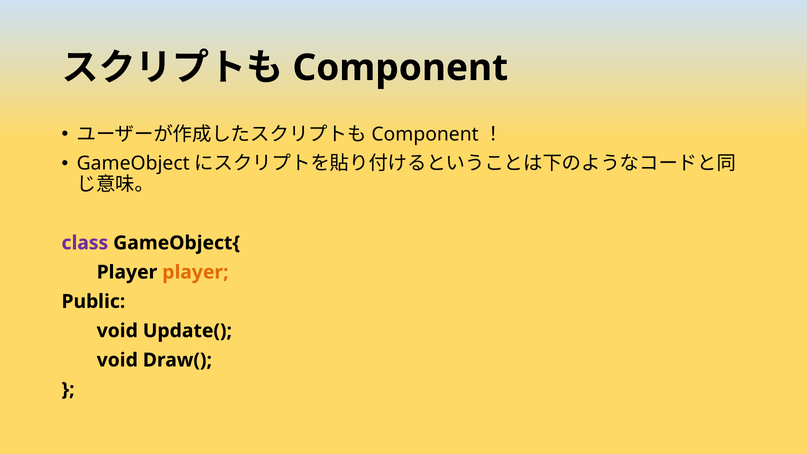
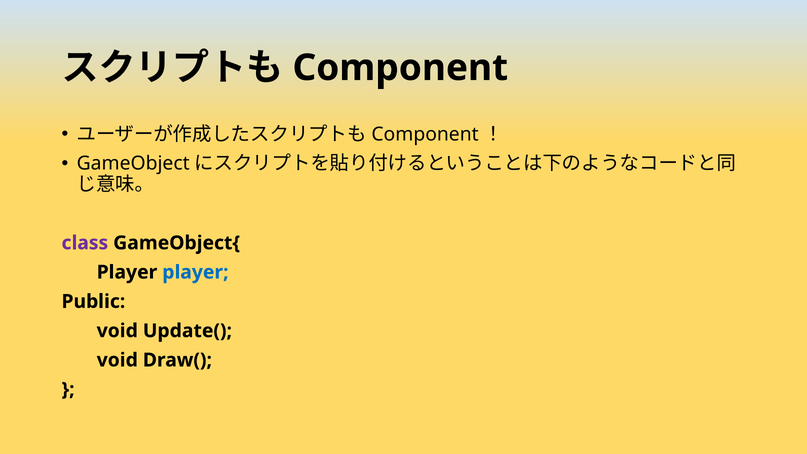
player colour: orange -> blue (195, 272)
